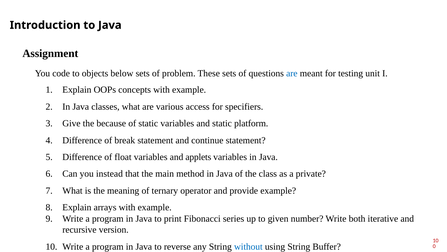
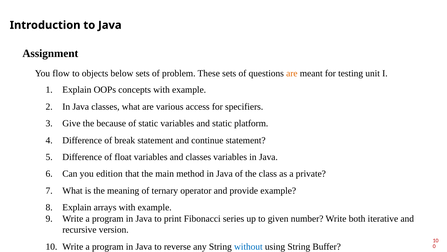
code: code -> flow (61, 73)
are colour: blue -> orange (292, 73)
and applets: applets -> classes (198, 157)
instead: instead -> edition (109, 173)
